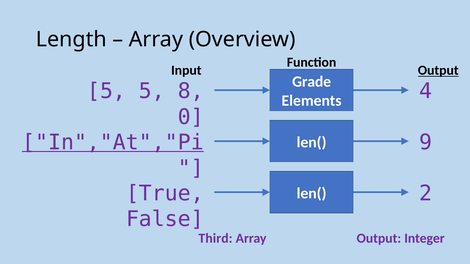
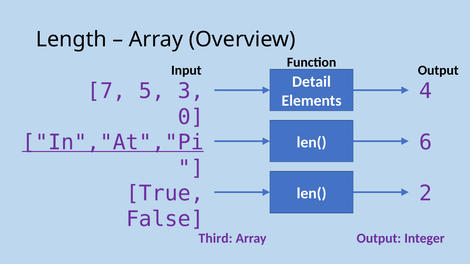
Output underline: present -> none (438, 71)
Grade: Grade -> Detail (312, 82)
5: 5 -> 7 (107, 91)
8: 8 -> 3 (191, 91)
9: 9 -> 6 (426, 142)
